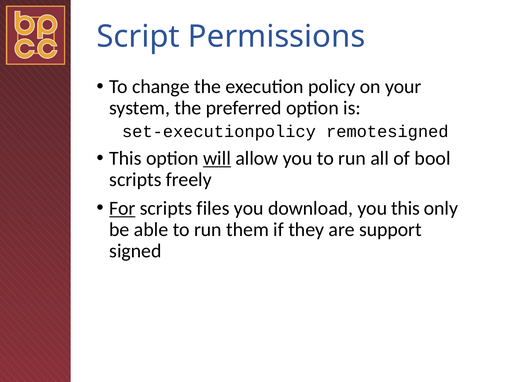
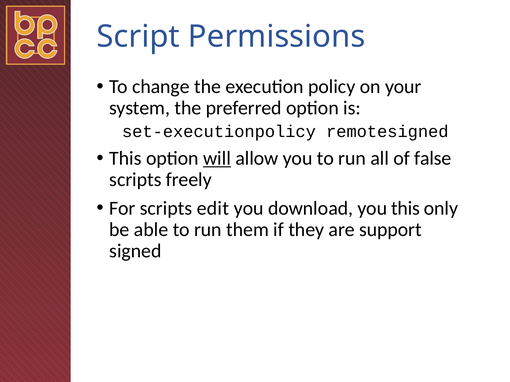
bool: bool -> false (433, 159)
For underline: present -> none (122, 209)
files: files -> edit (213, 209)
